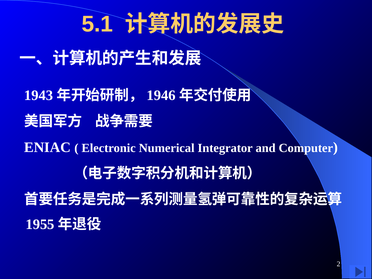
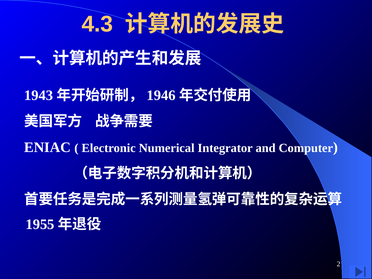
5.1: 5.1 -> 4.3 (97, 24)
